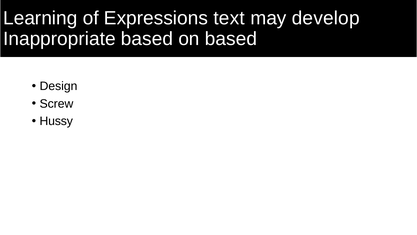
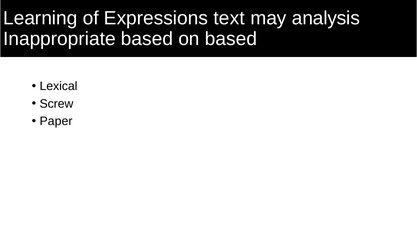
develop: develop -> analysis (326, 18)
Design: Design -> Lexical (58, 86)
Hussy: Hussy -> Paper (56, 121)
